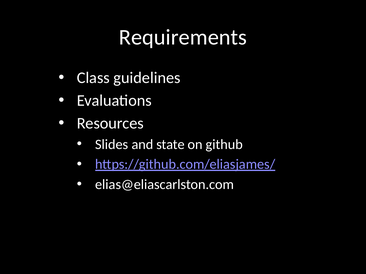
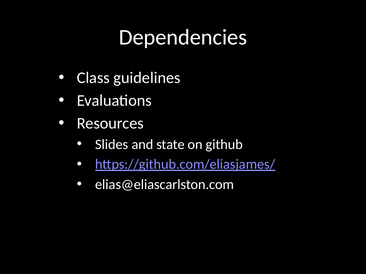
Requirements: Requirements -> Dependencies (183, 37)
